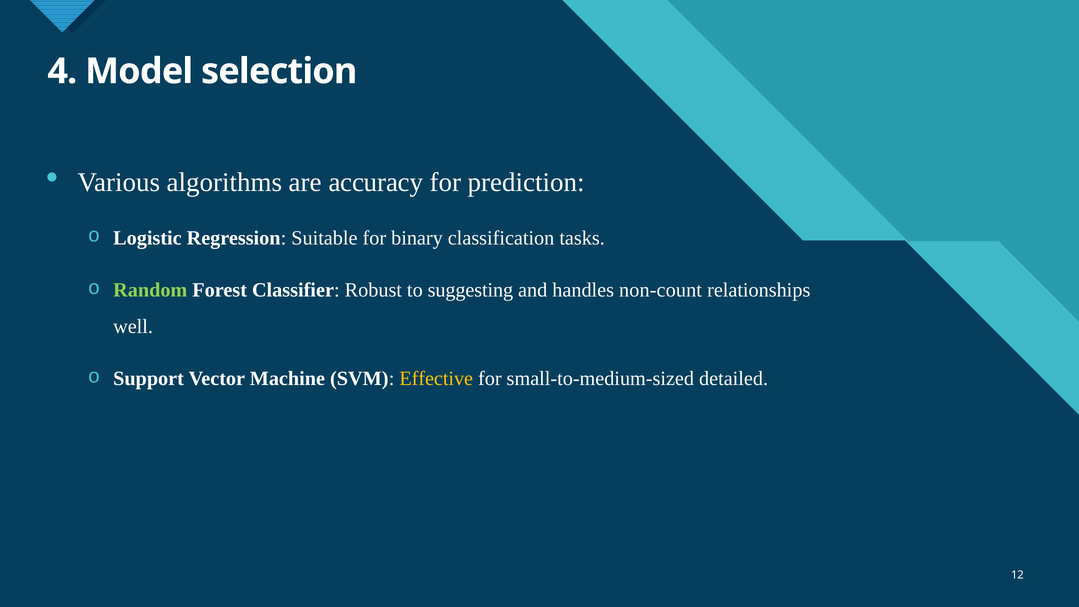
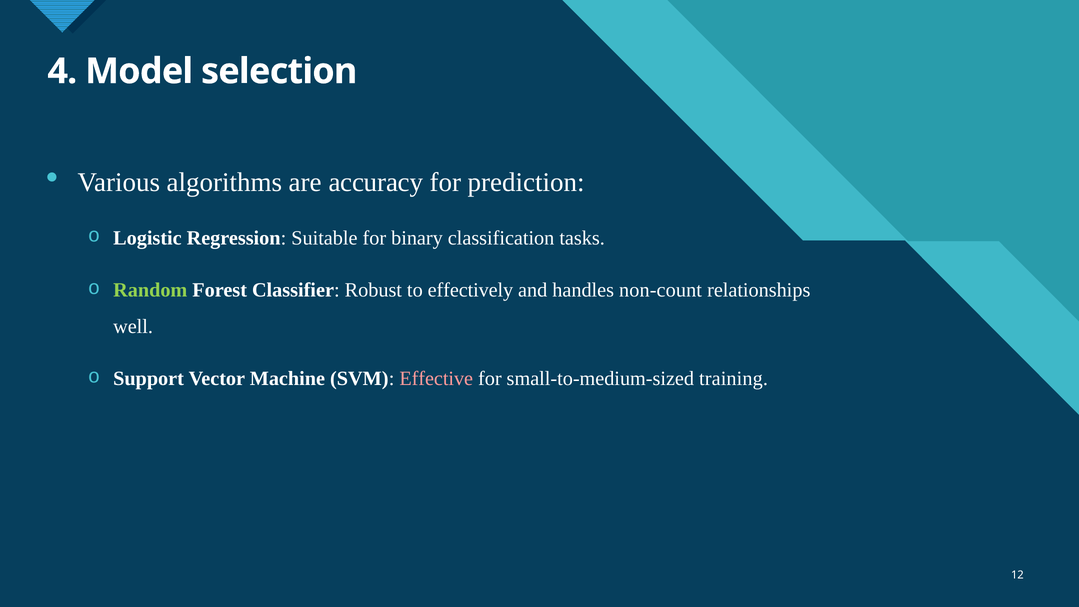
suggesting: suggesting -> effectively (470, 290)
Effective colour: yellow -> pink (436, 379)
detailed: detailed -> training (734, 379)
